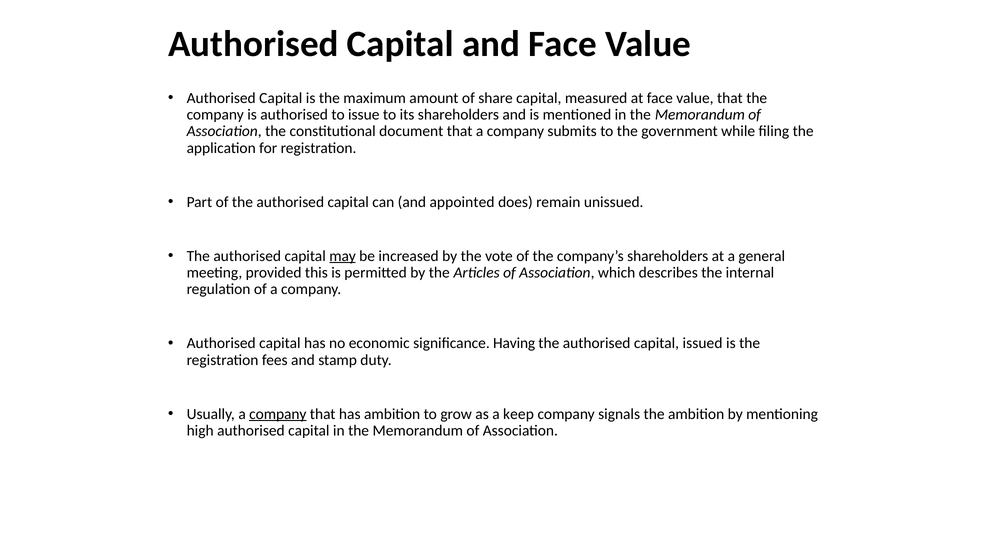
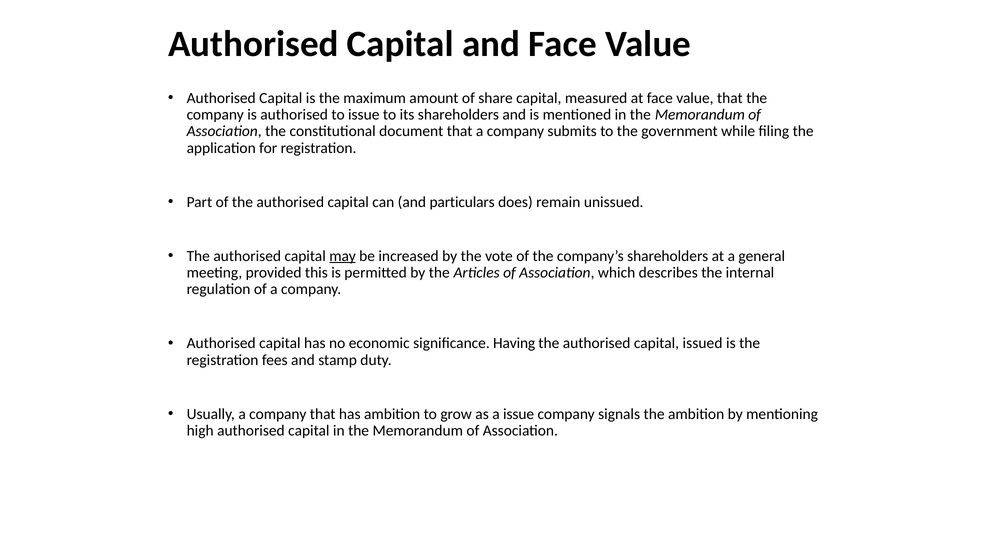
appointed: appointed -> particulars (462, 202)
company underline: present -> none (278, 414)
a keep: keep -> issue (519, 414)
